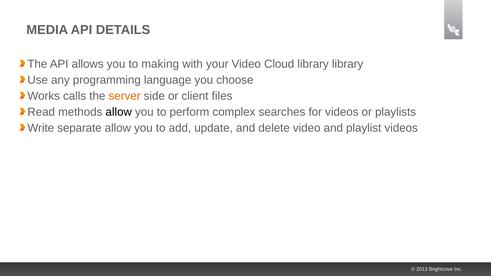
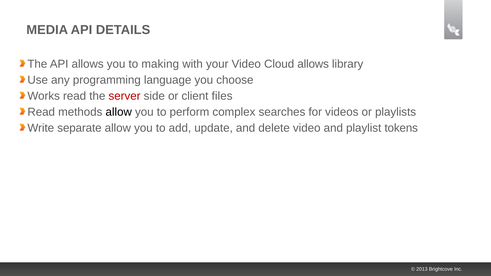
Cloud library: library -> allows (313, 64)
Works calls: calls -> read (75, 96)
server colour: orange -> red (125, 96)
playlist videos: videos -> tokens (401, 128)
